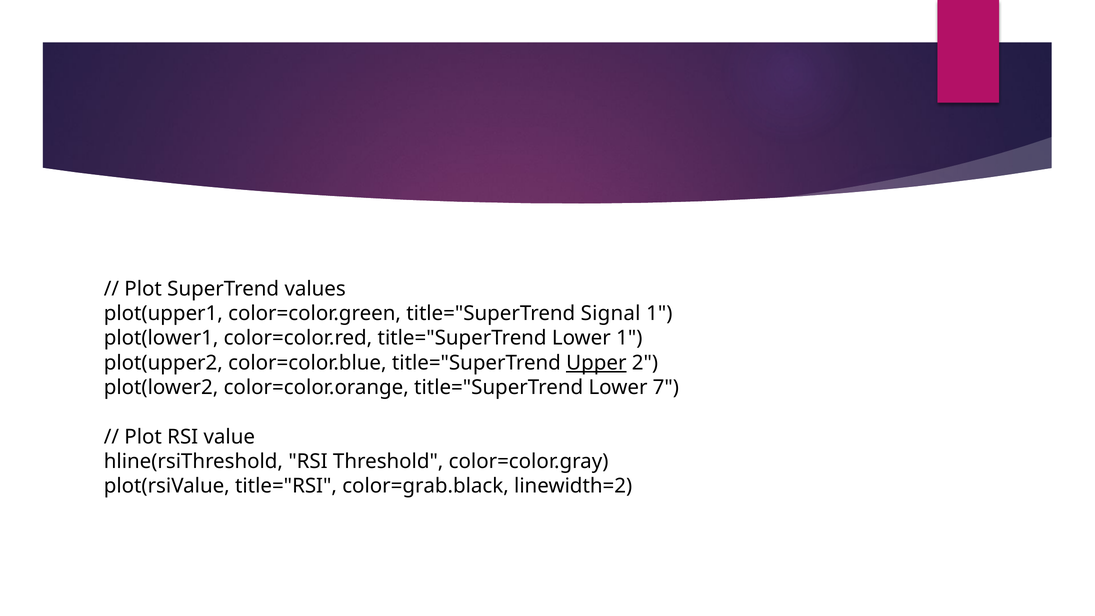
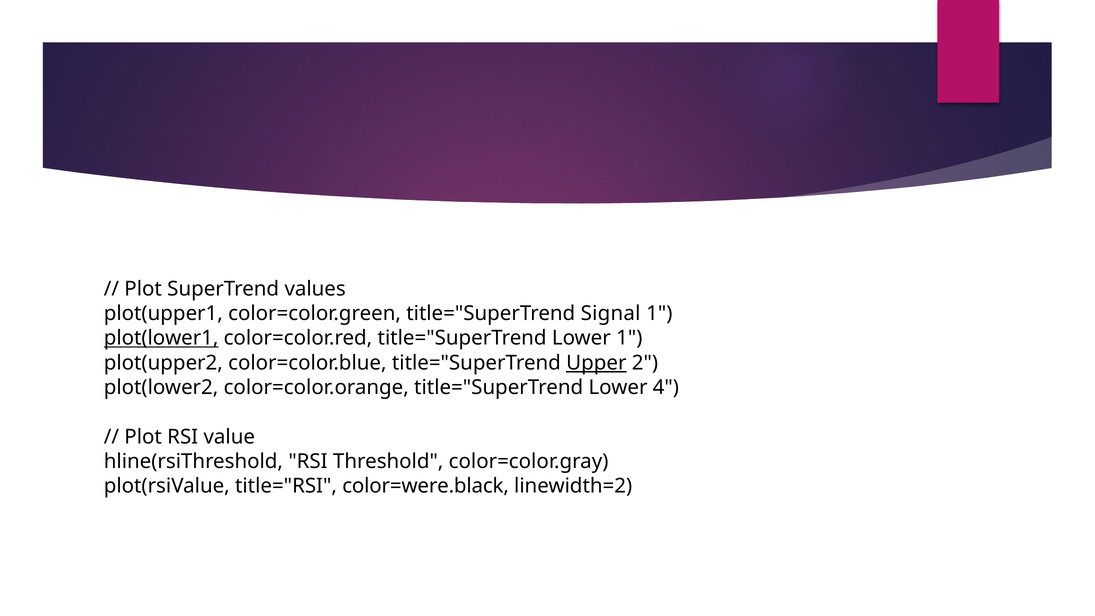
plot(lower1 underline: none -> present (161, 338)
7: 7 -> 4 (666, 387)
color=grab.black: color=grab.black -> color=were.black (426, 486)
